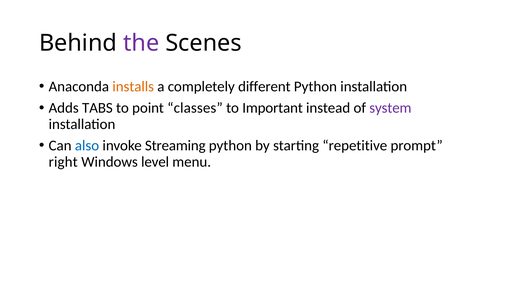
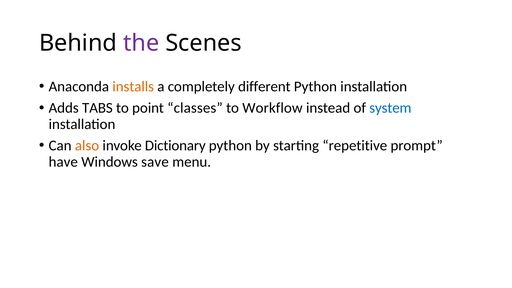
Important: Important -> Workflow (272, 108)
system colour: purple -> blue (390, 108)
also colour: blue -> orange (87, 146)
Streaming: Streaming -> Dictionary (175, 146)
right: right -> have (63, 162)
level: level -> save (155, 162)
